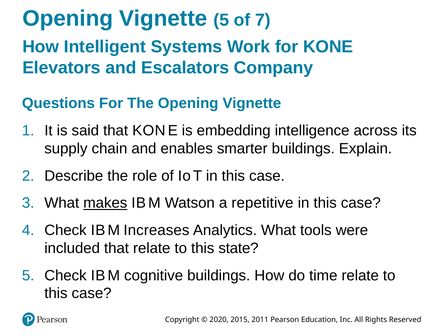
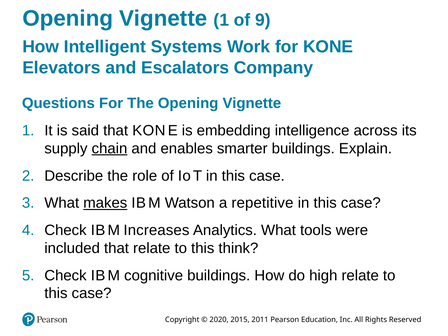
5: 5 -> 1 (221, 20)
7: 7 -> 9 (263, 20)
chain underline: none -> present (109, 149)
state: state -> think (238, 248)
time: time -> high (323, 275)
